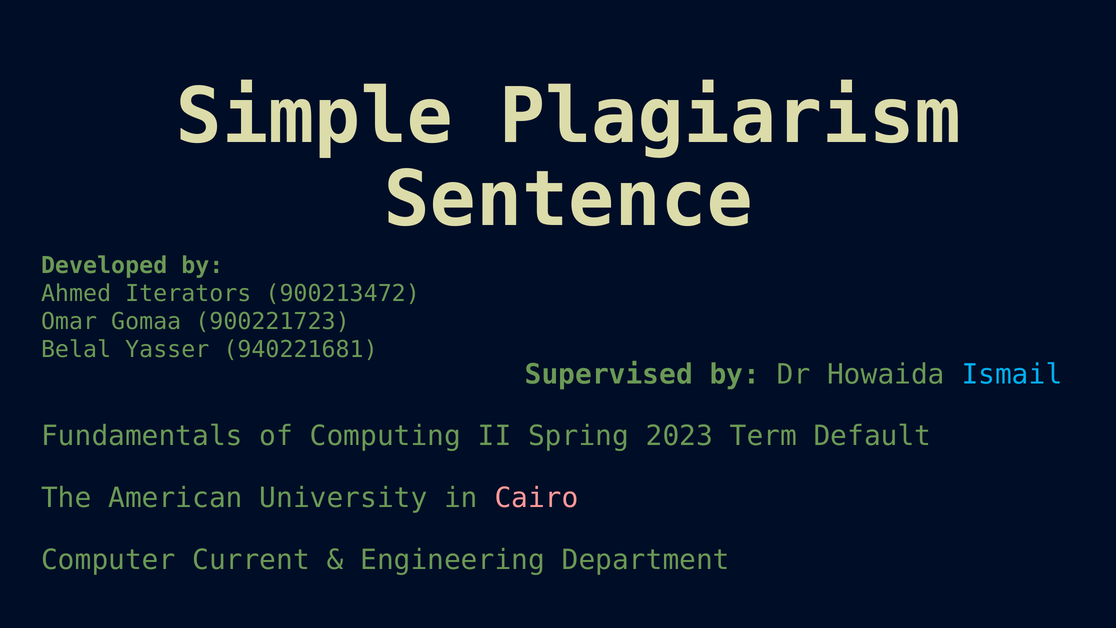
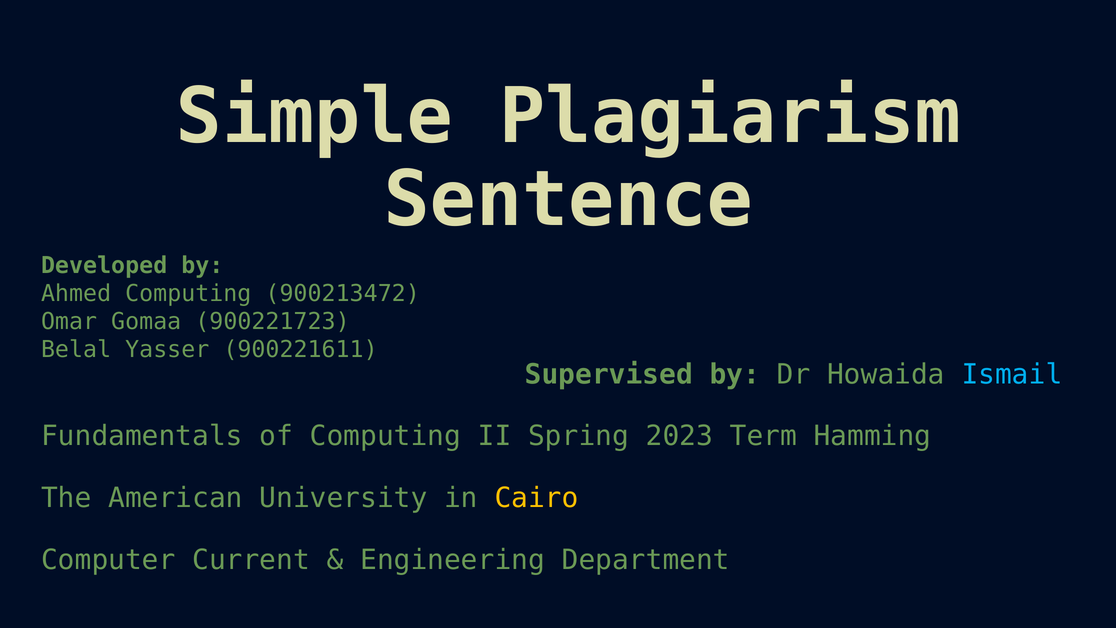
Ahmed Iterators: Iterators -> Computing (188, 294)
940221681: 940221681 -> 900221611 (301, 349)
Default: Default -> Hamming (872, 436)
Cairo colour: pink -> yellow (537, 498)
